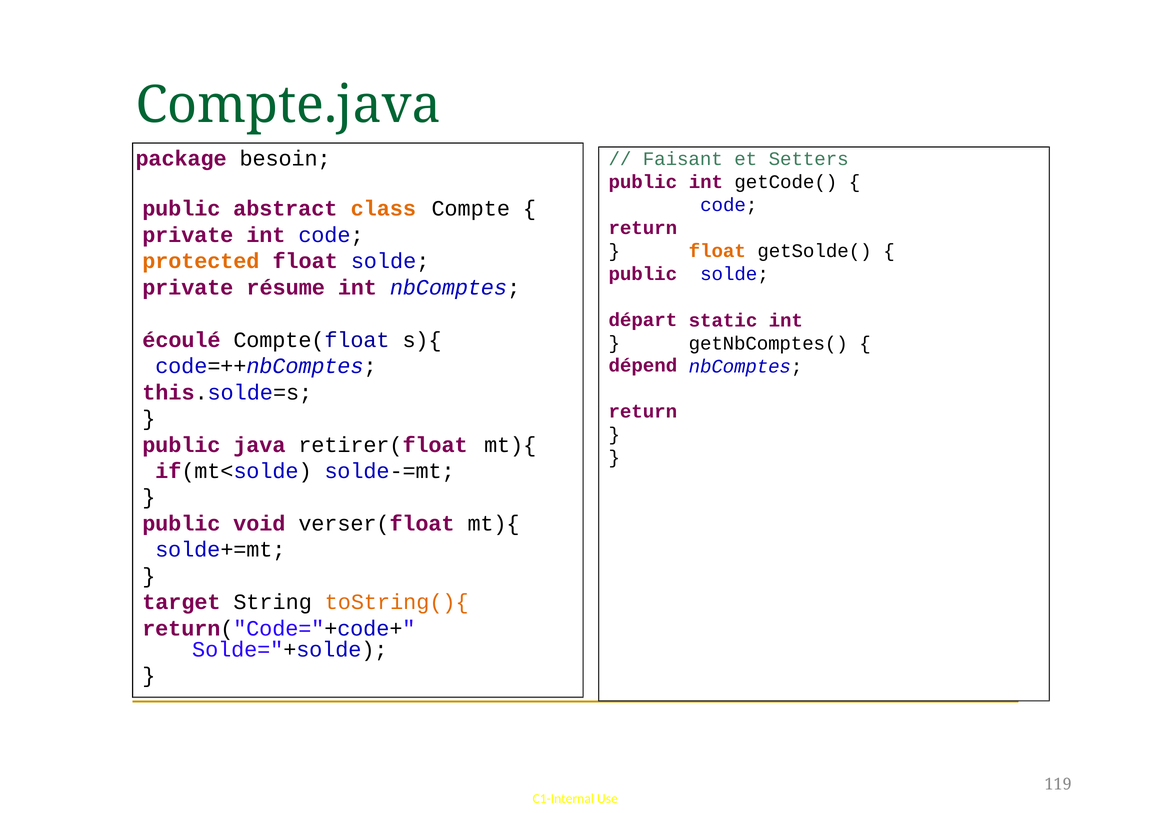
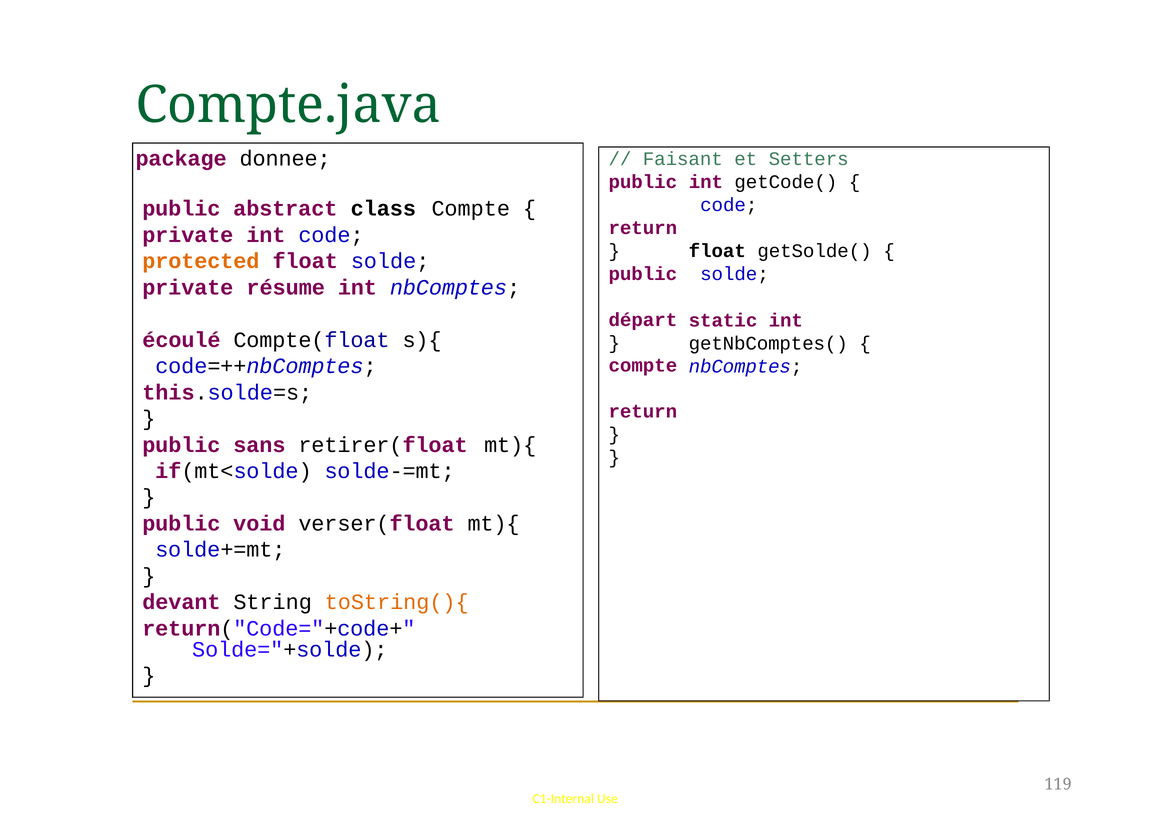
besoin: besoin -> donnee (285, 158)
class colour: orange -> black (383, 209)
float colour: orange -> black (717, 251)
dépend: dépend -> compte (643, 366)
java: java -> sans (259, 445)
target: target -> devant (181, 602)
